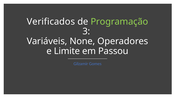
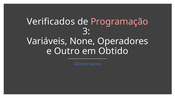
Programação colour: light green -> pink (119, 22)
Limite: Limite -> Outro (67, 51)
Passou: Passou -> Obtido (113, 51)
